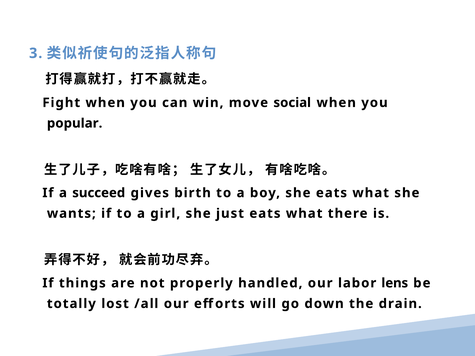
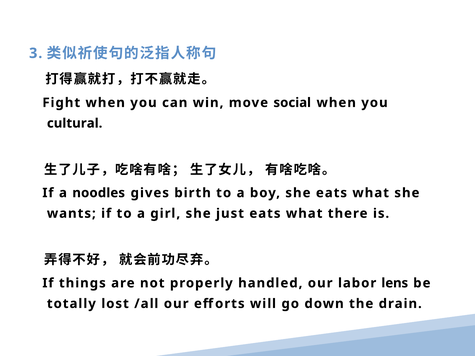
popular: popular -> cultural (75, 123)
succeed: succeed -> noodles (99, 193)
